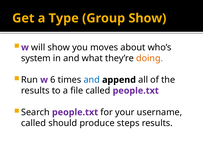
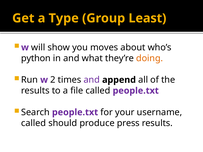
Group Show: Show -> Least (147, 18)
system: system -> python (36, 58)
6: 6 -> 2 (53, 80)
and colour: blue -> purple (92, 80)
steps: steps -> press (128, 123)
